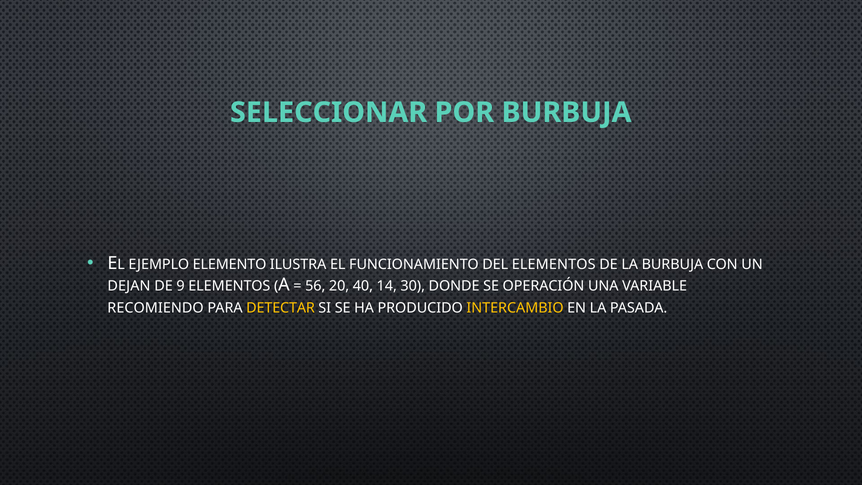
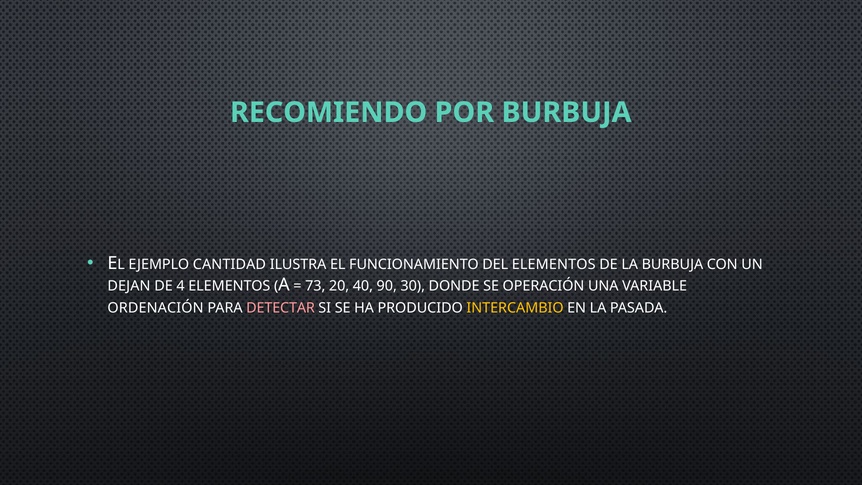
SELECCIONAR: SELECCIONAR -> RECOMIENDO (329, 112)
ELEMENTO: ELEMENTO -> CANTIDAD (229, 265)
9: 9 -> 4 (181, 286)
56: 56 -> 73 (315, 286)
14: 14 -> 90 (387, 286)
RECOMIENDO: RECOMIENDO -> ORDENACIÓN (156, 308)
DETECTAR colour: yellow -> pink (281, 308)
